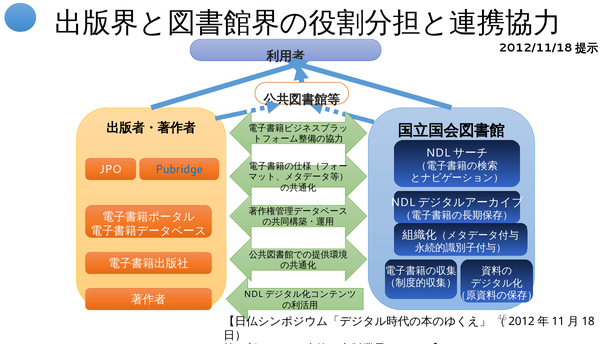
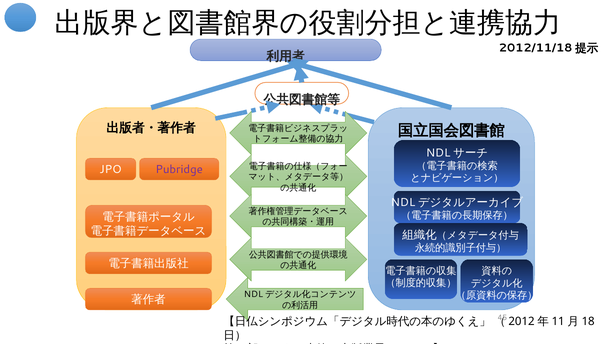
Pubridge colour: blue -> purple (179, 169)
